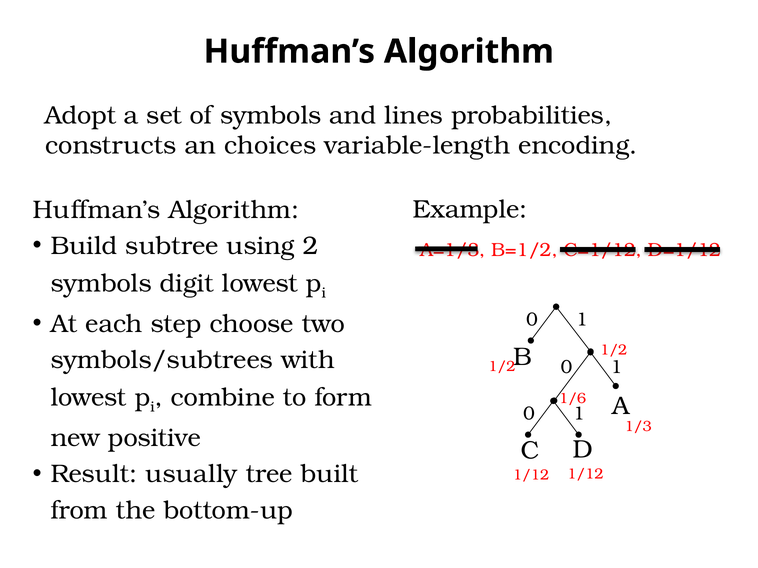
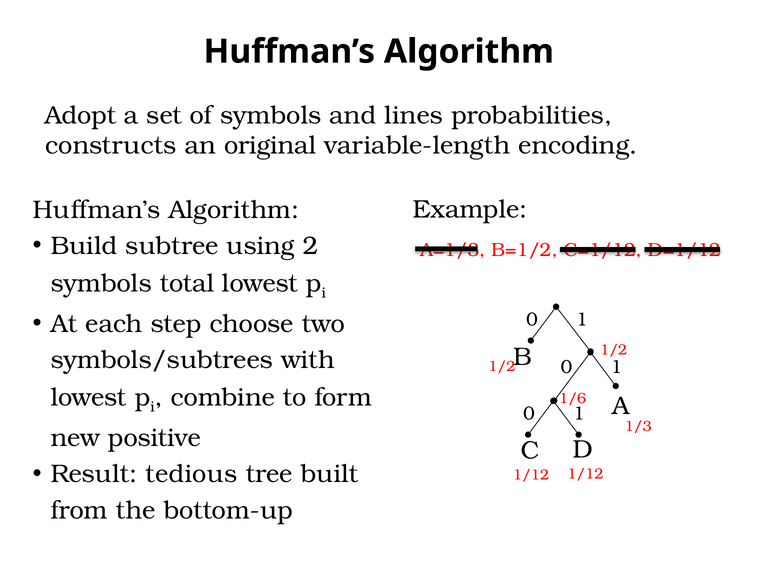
choices: choices -> original (270, 146)
digit: digit -> total (187, 283)
usually: usually -> tedious (191, 475)
